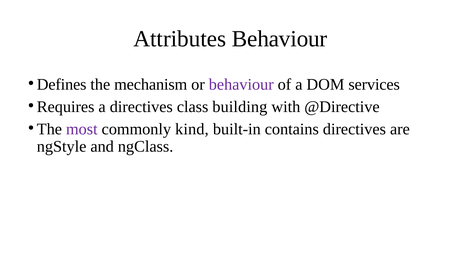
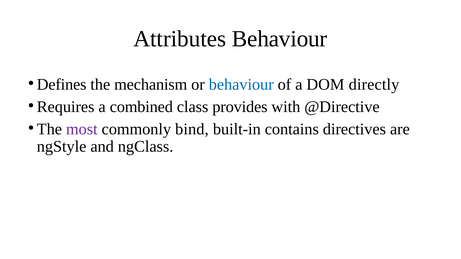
behaviour colour: purple -> blue (241, 84)
services: services -> directly (374, 84)
a directives: directives -> combined (141, 107)
building: building -> provides (240, 107)
kind: kind -> bind (192, 129)
